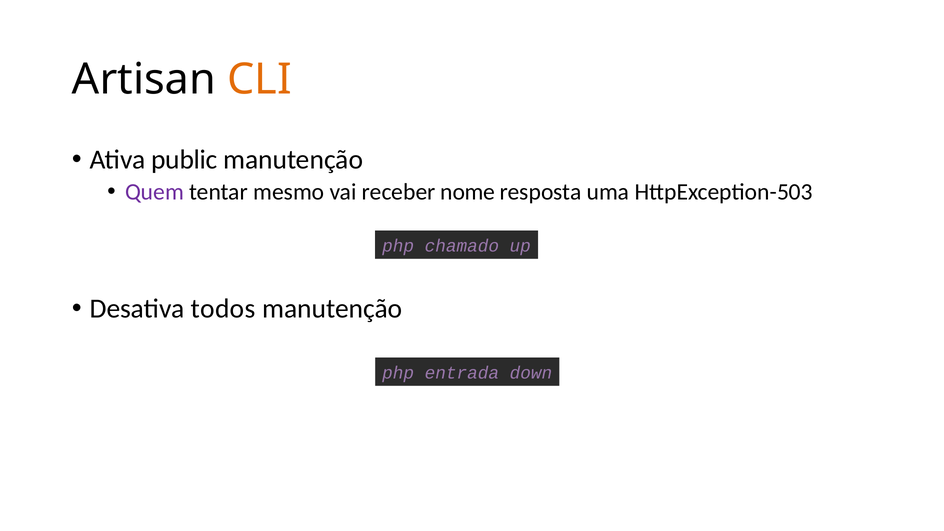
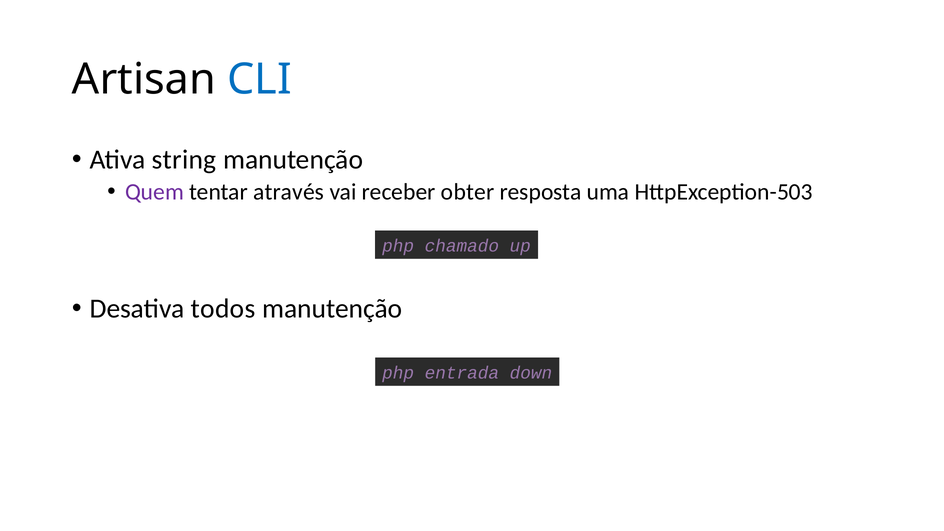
CLI colour: orange -> blue (259, 79)
public: public -> string (184, 160)
mesmo: mesmo -> através (289, 192)
nome: nome -> obter (468, 192)
